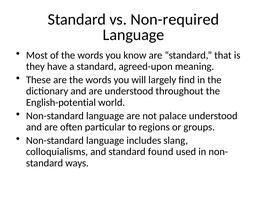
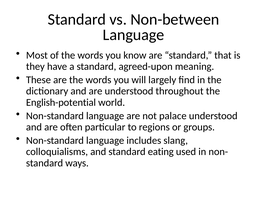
Non-required: Non-required -> Non-between (175, 19)
found: found -> eating (161, 151)
